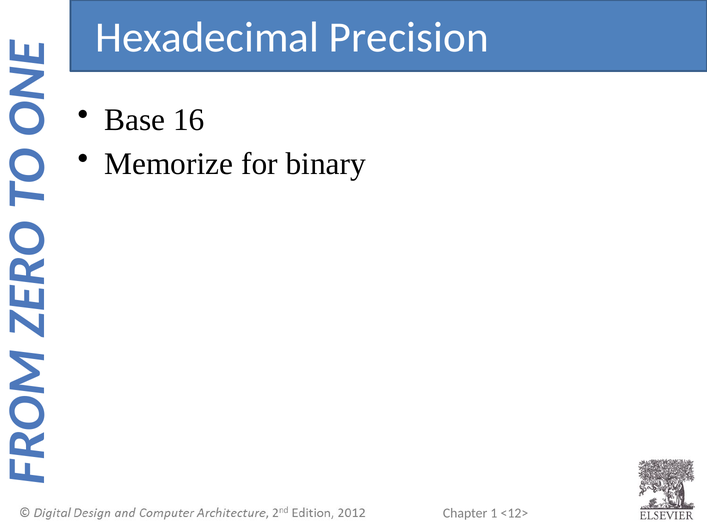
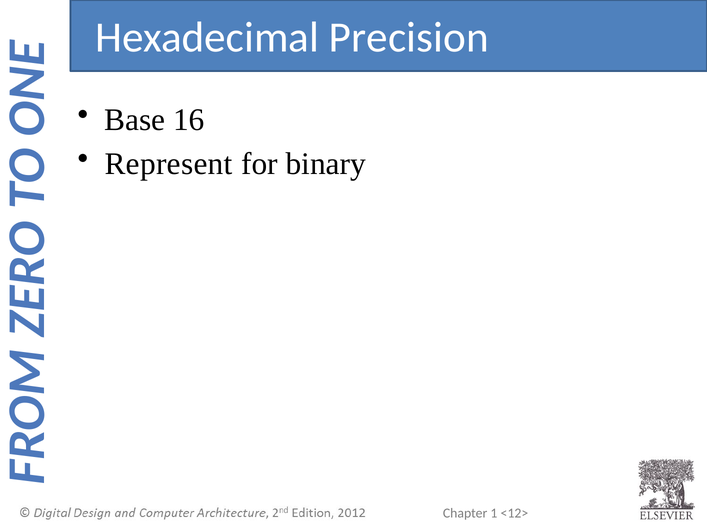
Memorize: Memorize -> Represent (169, 164)
